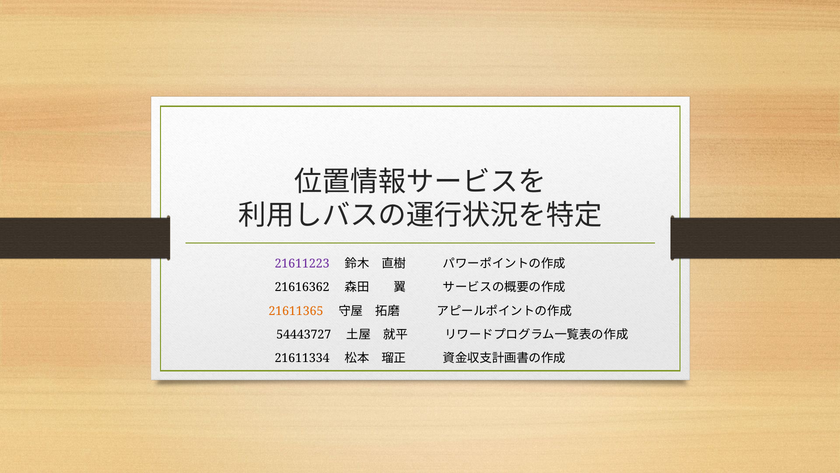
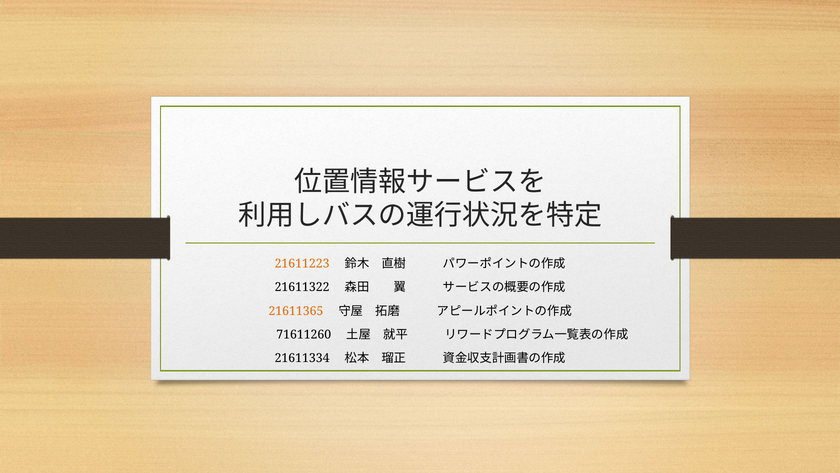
21611223 colour: purple -> orange (302, 263)
21616362: 21616362 -> 21611322 (302, 287)
54443727: 54443727 -> 71611260 (304, 334)
